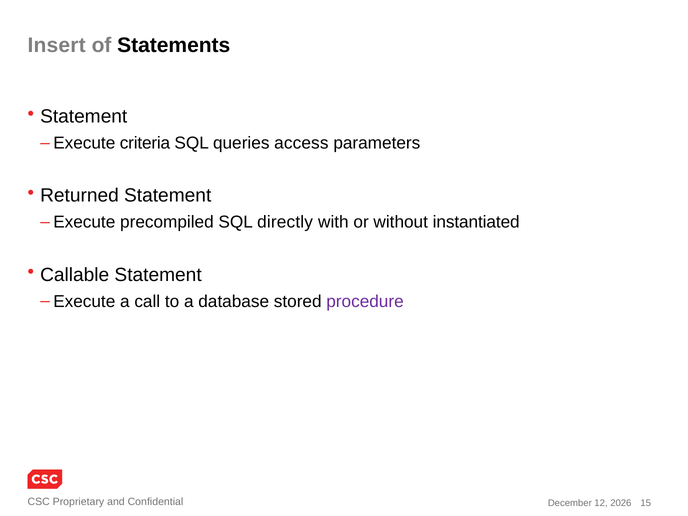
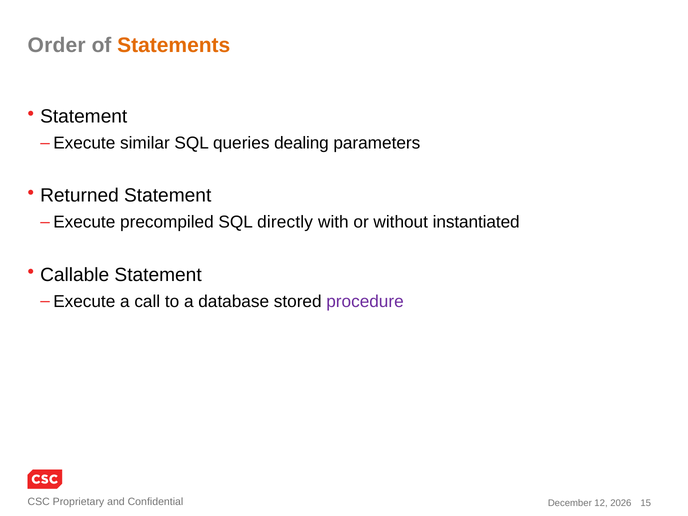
Insert: Insert -> Order (57, 46)
Statements colour: black -> orange (174, 46)
criteria: criteria -> similar (145, 143)
access: access -> dealing (301, 143)
